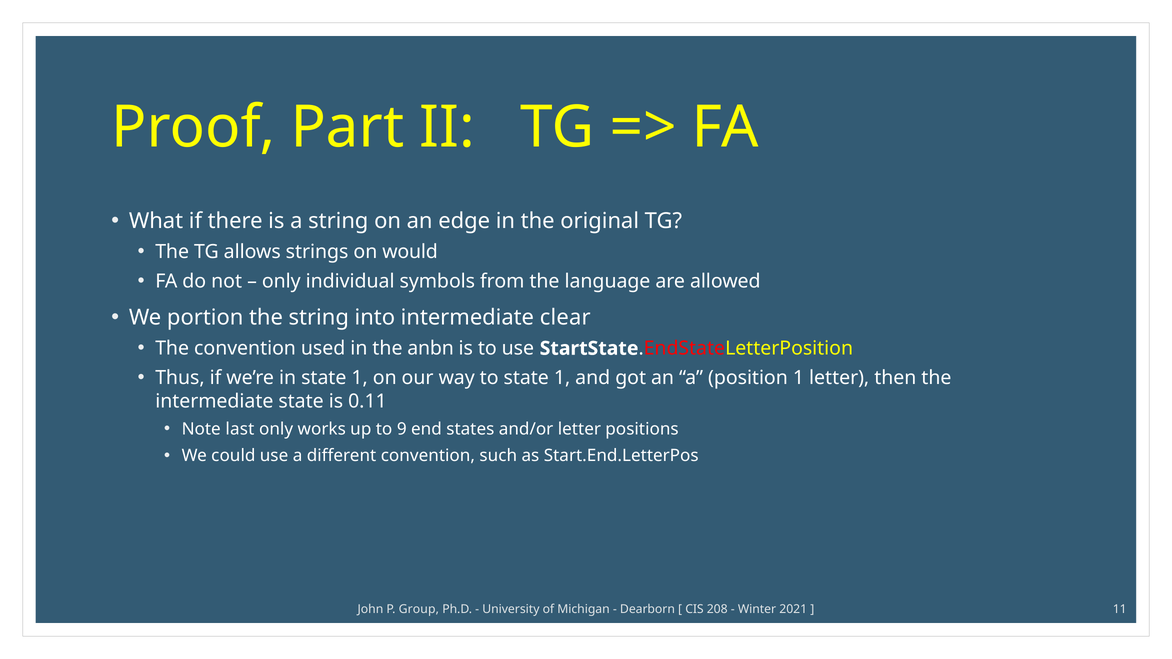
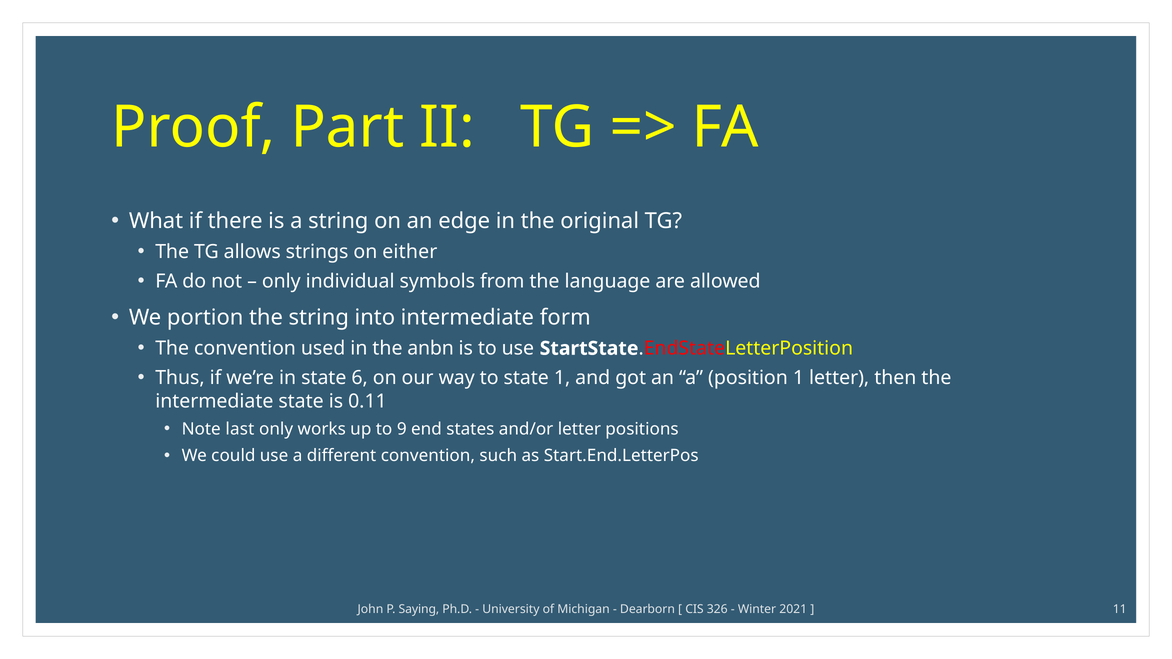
would: would -> either (410, 252)
clear: clear -> form (565, 318)
in state 1: 1 -> 6 (360, 378)
Group: Group -> Saying (419, 609)
208: 208 -> 326 (717, 609)
